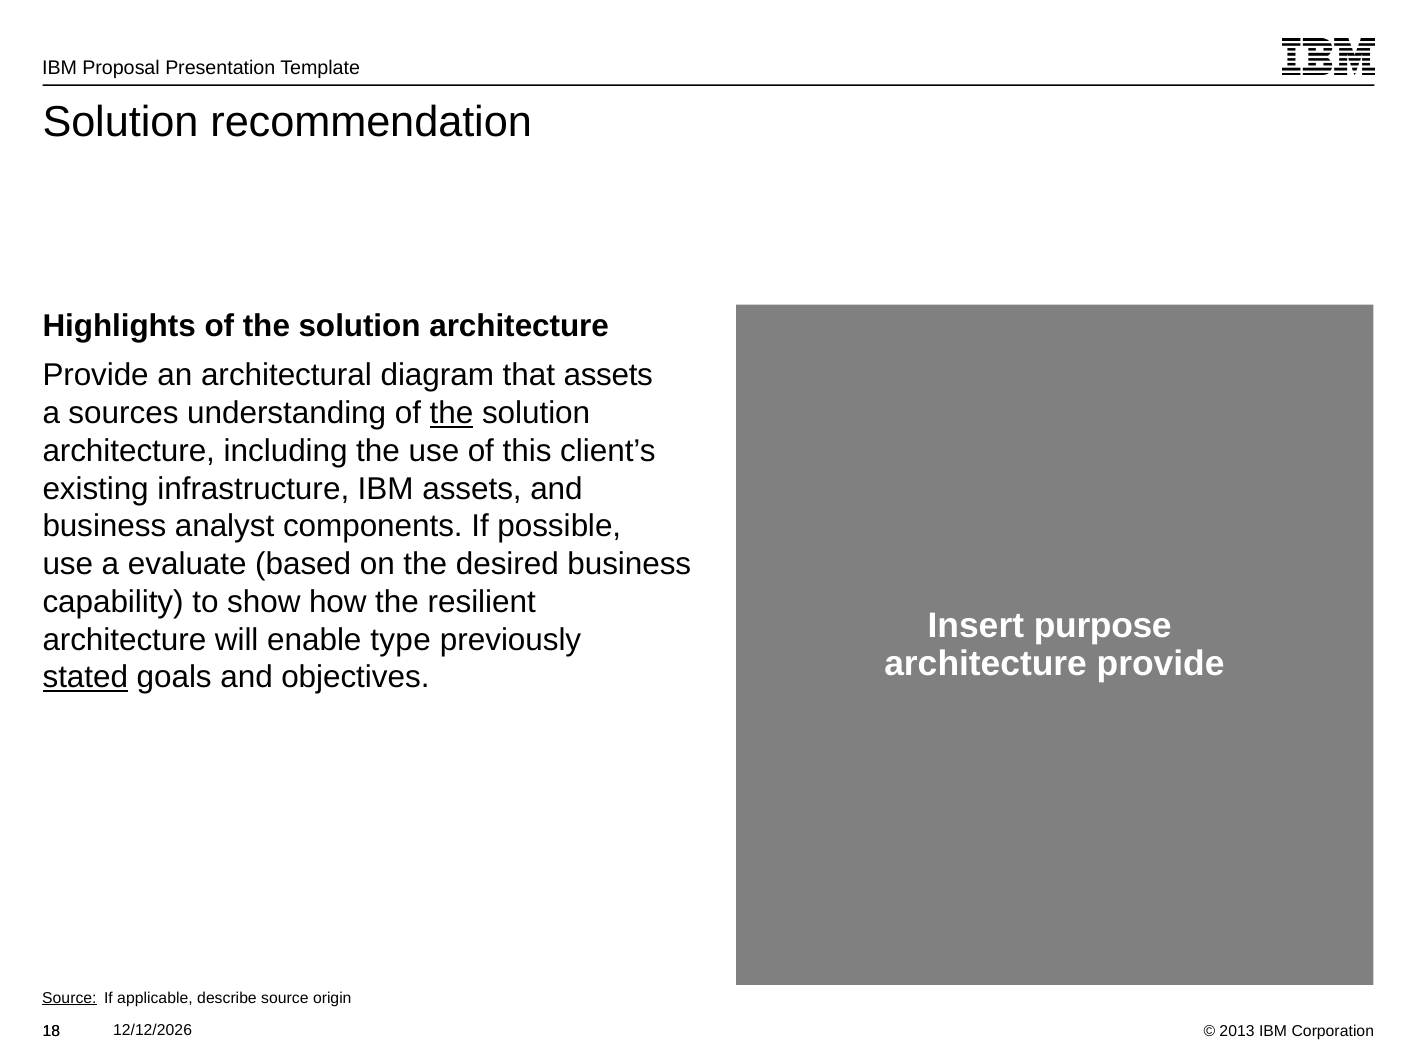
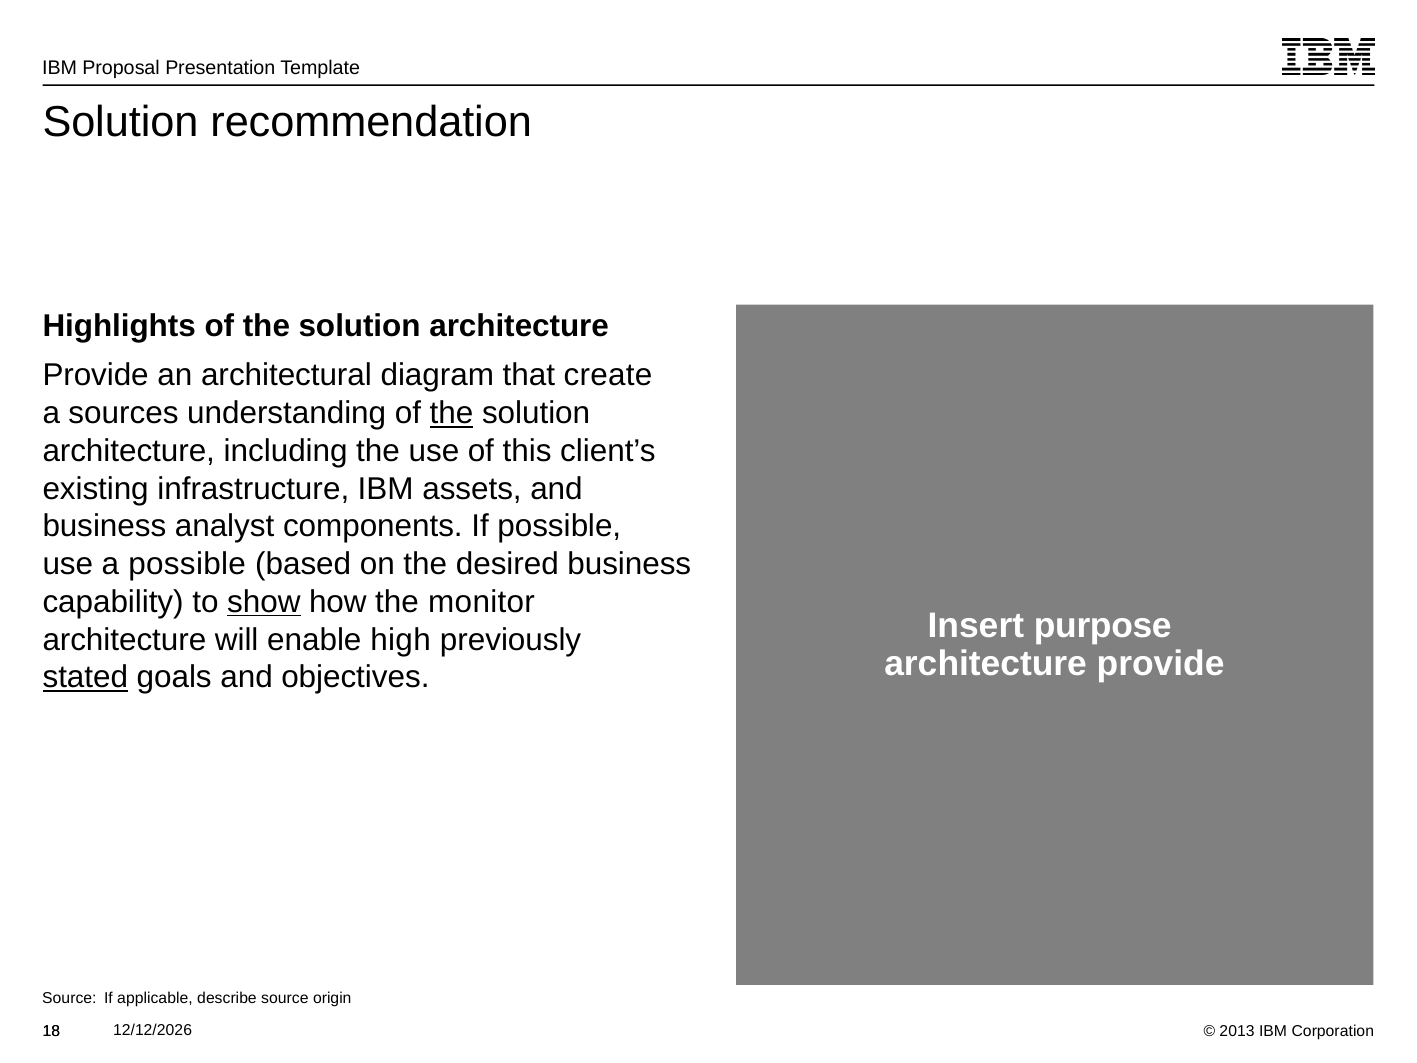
that assets: assets -> create (608, 375)
a evaluate: evaluate -> possible (187, 564)
show underline: none -> present (264, 602)
resilient: resilient -> monitor (482, 602)
type: type -> high (401, 640)
Source underline: present -> none (69, 998)
